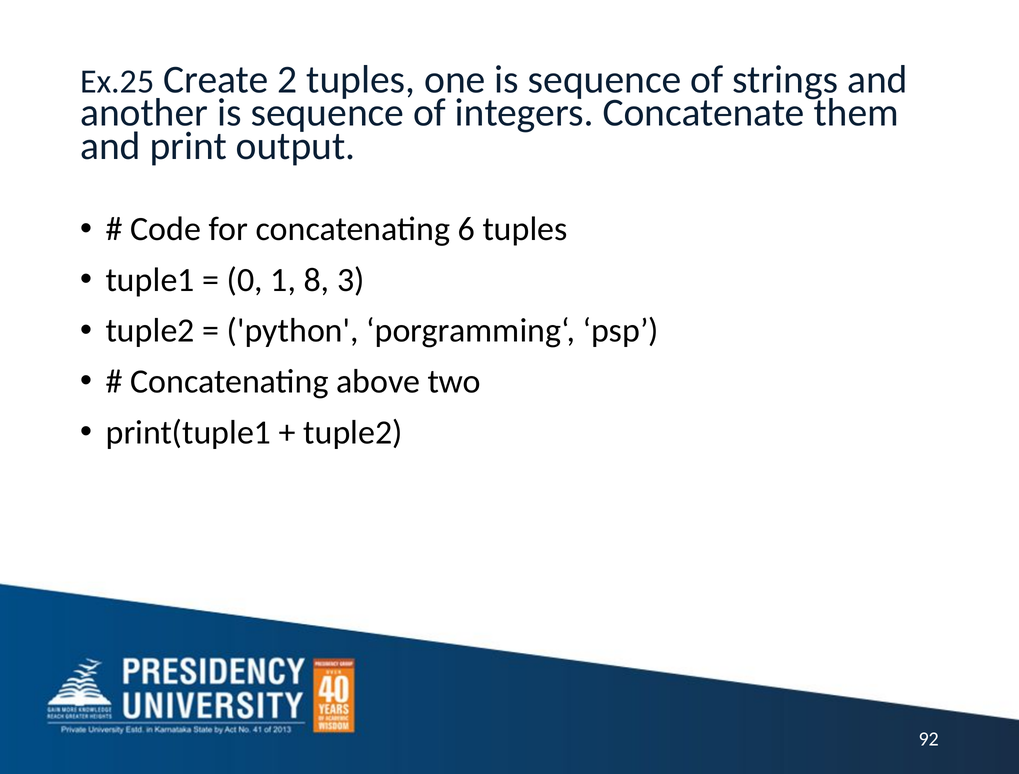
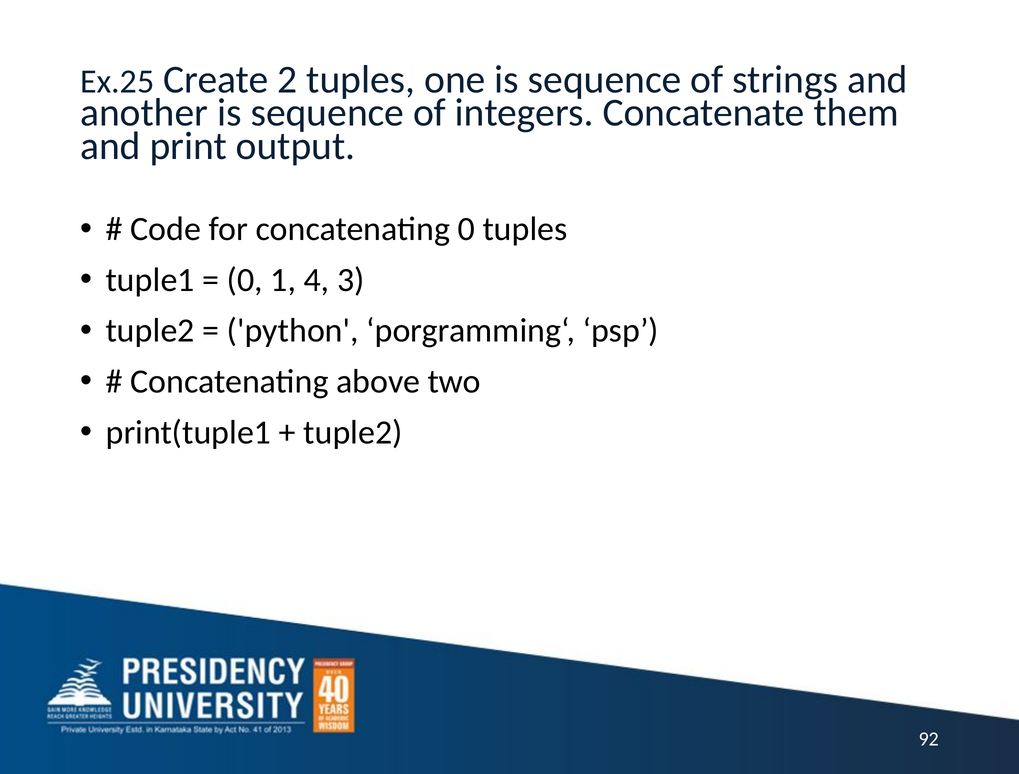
concatenating 6: 6 -> 0 (466, 229)
8: 8 -> 4 (317, 280)
